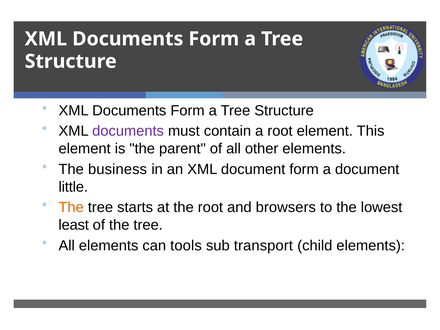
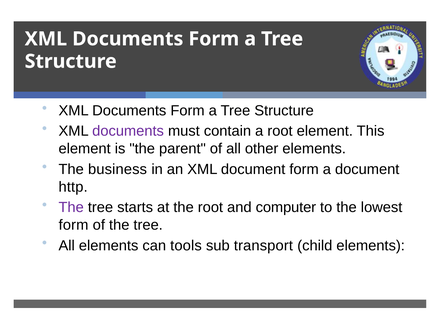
little: little -> http (73, 187)
The colour: orange -> purple (71, 207)
browsers: browsers -> computer (286, 207)
least: least -> form (74, 225)
